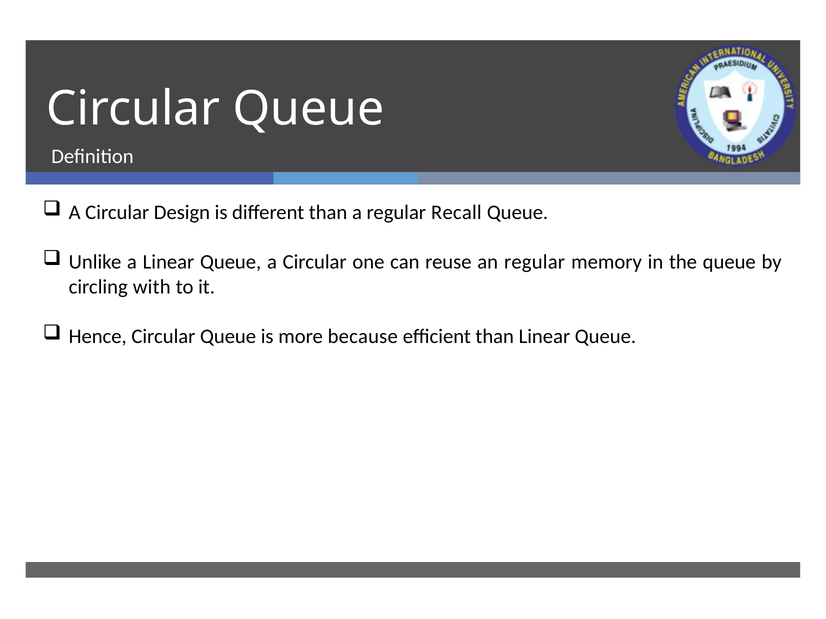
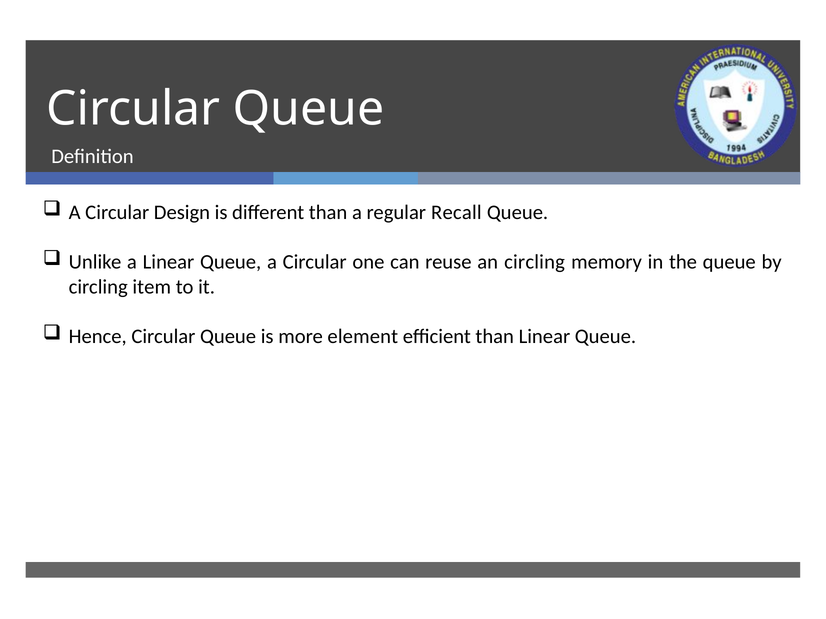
an regular: regular -> circling (535, 262)
with: with -> item (152, 287)
because: because -> element (363, 337)
